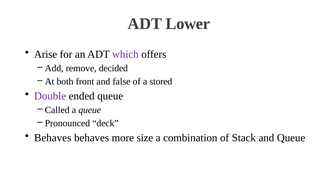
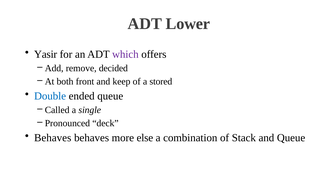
Arise: Arise -> Yasir (46, 54)
false: false -> keep (121, 81)
Double colour: purple -> blue (50, 96)
a queue: queue -> single (90, 110)
size: size -> else (145, 138)
